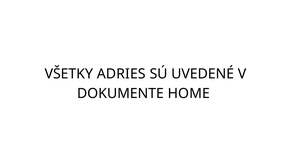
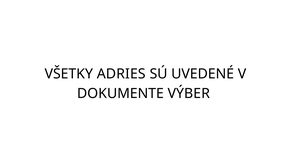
HOME: HOME -> VÝBER (189, 93)
